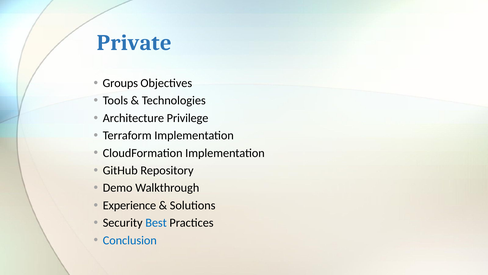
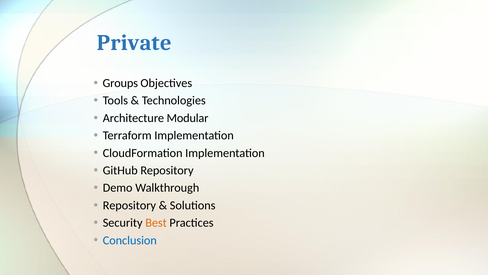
Privilege: Privilege -> Modular (188, 118)
Experience: Experience -> Repository (129, 205)
Best colour: blue -> orange (156, 222)
